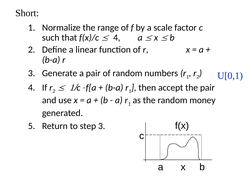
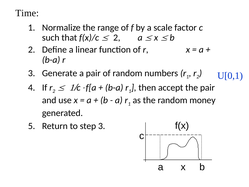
Short: Short -> Time (27, 13)
4: 4 -> 2 (117, 38)
